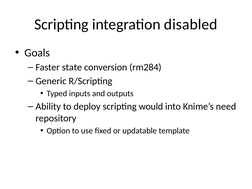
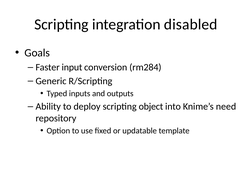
state: state -> input (72, 67)
would: would -> object (151, 107)
